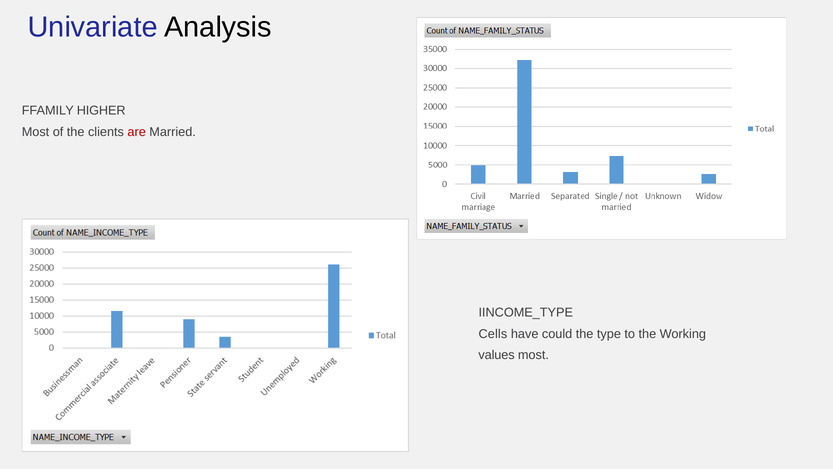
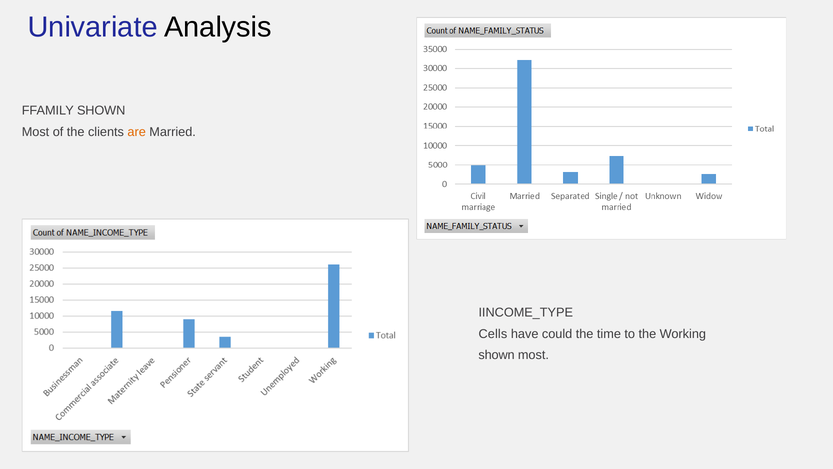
FFAMILY HIGHER: HIGHER -> SHOWN (101, 111)
are colour: red -> orange (137, 132)
type: type -> time (609, 334)
values: values -> shown (497, 355)
